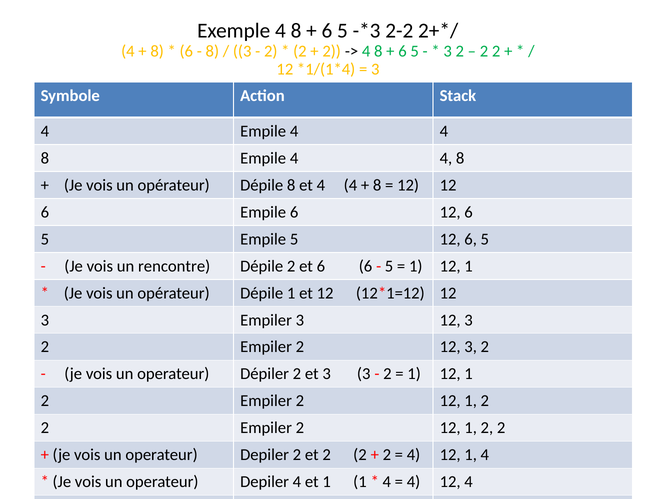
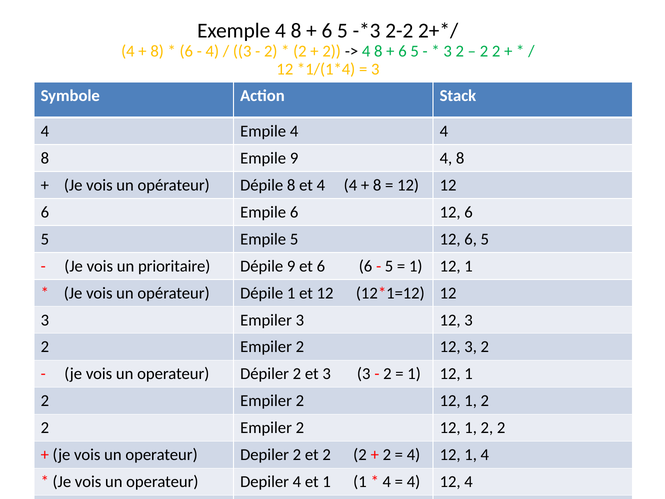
8: 8 -> 4 (212, 51)
8 Empile 4: 4 -> 9 (294, 158)
rencontre: rencontre -> prioritaire (174, 266)
Dépile 2: 2 -> 9 (291, 266)
